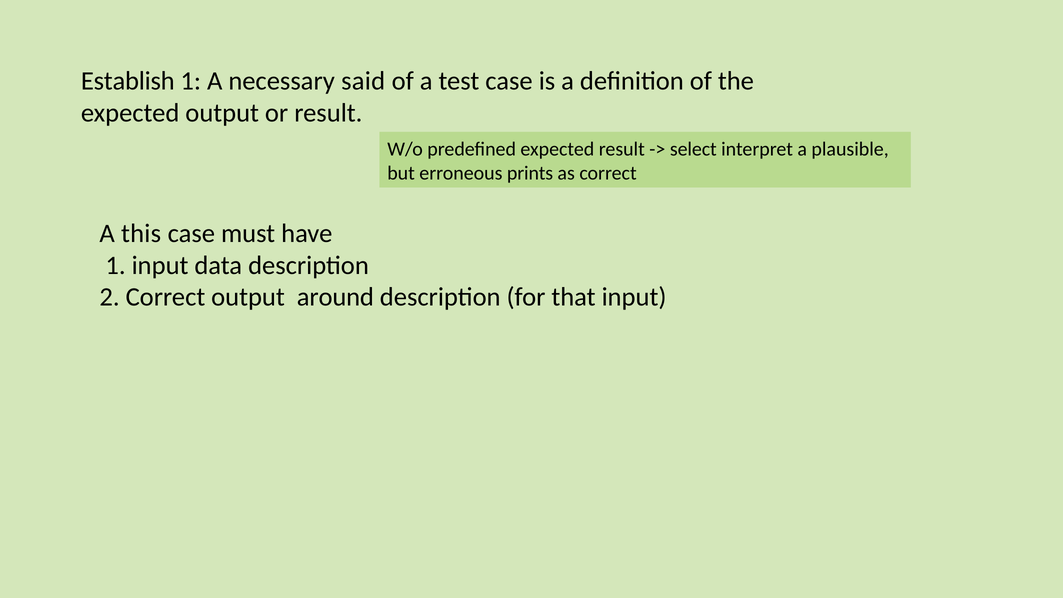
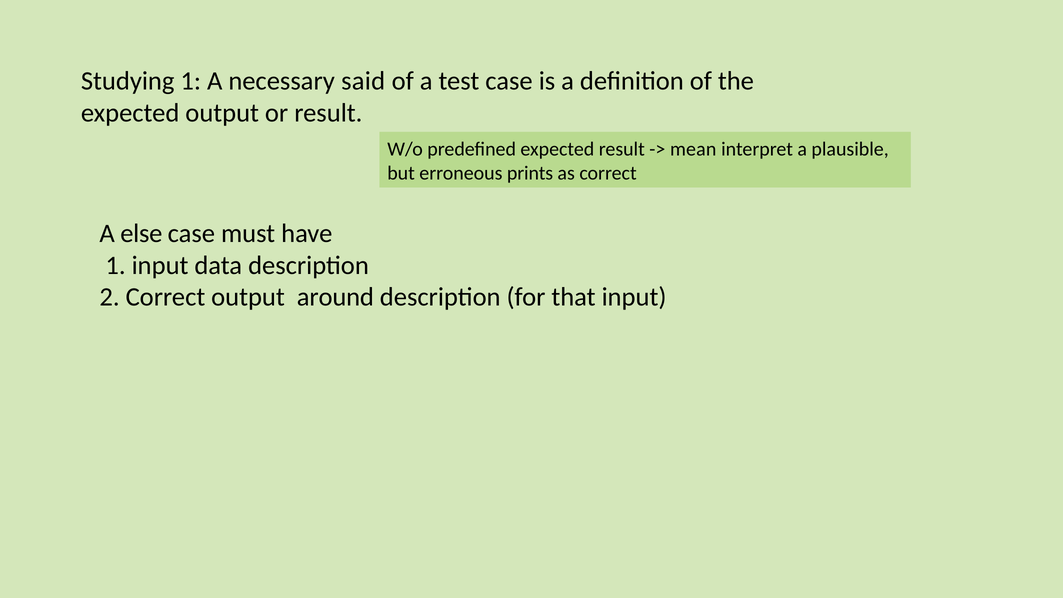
Establish: Establish -> Studying (128, 81)
select: select -> mean (693, 149)
this: this -> else (141, 233)
